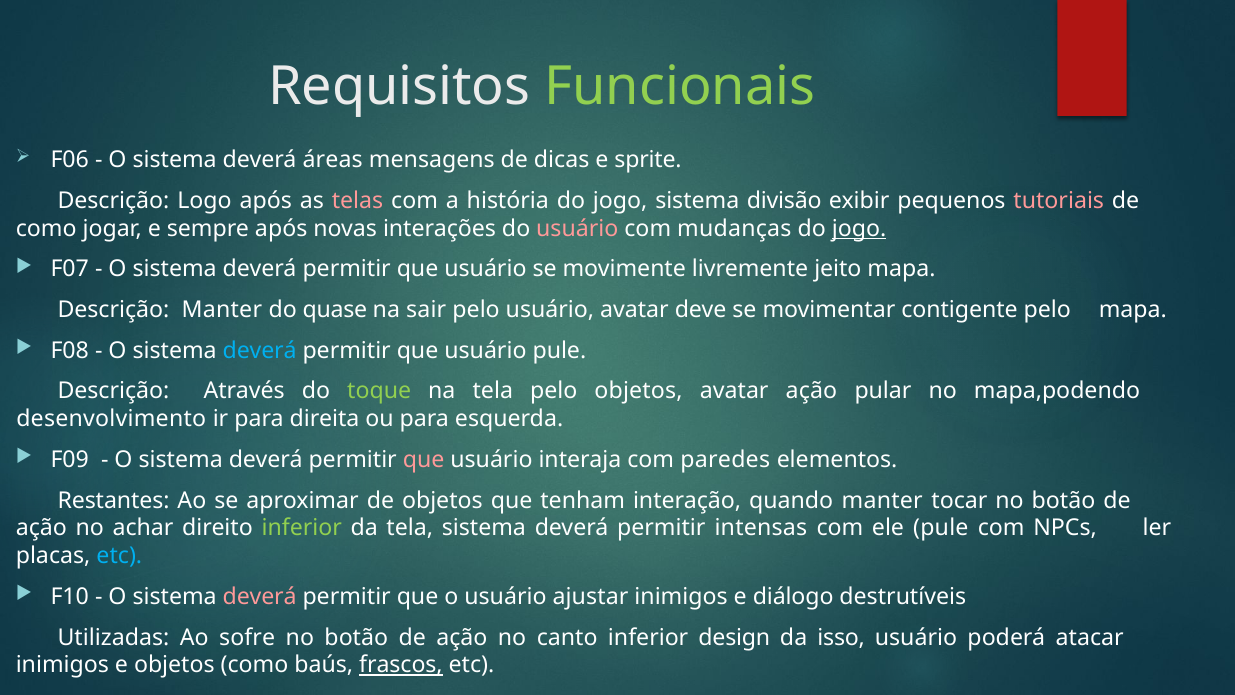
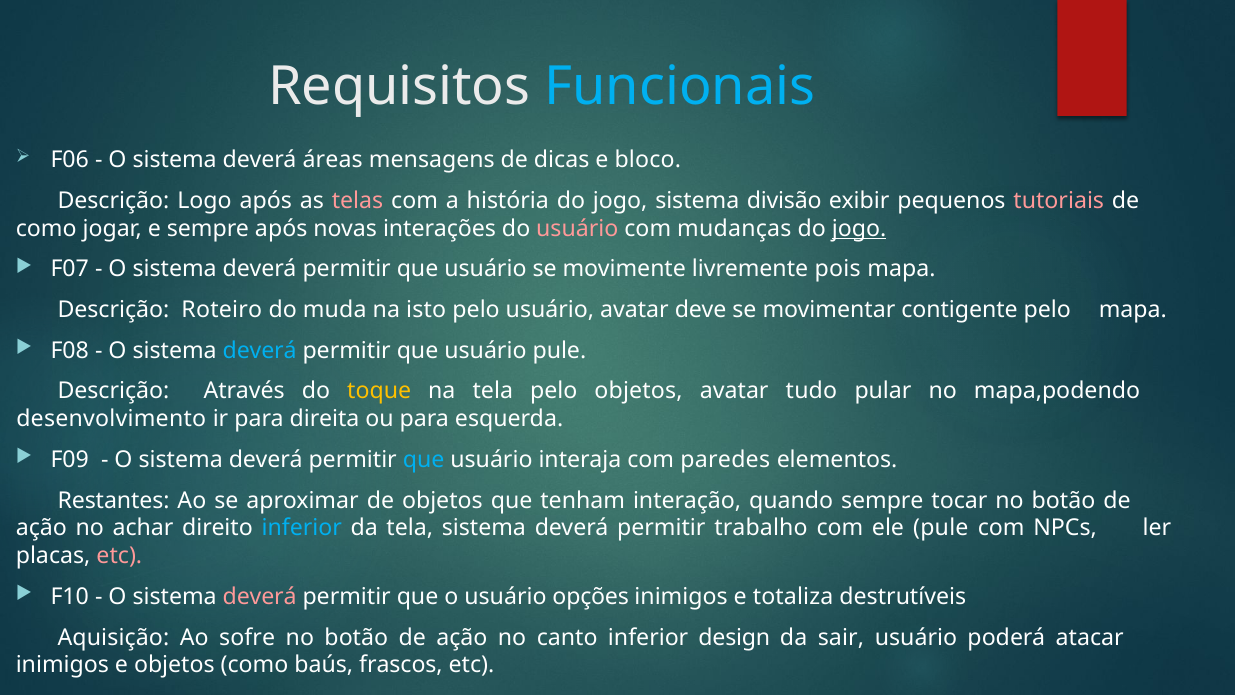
Funcionais colour: light green -> light blue (680, 87)
sprite: sprite -> bloco (648, 160)
jeito: jeito -> pois (838, 269)
Descrição Manter: Manter -> Roteiro (222, 310)
quase: quase -> muda (335, 310)
sair: sair -> isto (426, 310)
toque colour: light green -> yellow (379, 391)
avatar ação: ação -> tudo (811, 391)
que colour: pink -> light blue (424, 460)
quando manter: manter -> sempre (882, 500)
inferior colour: light green -> light blue (302, 528)
intensas: intensas -> trabalho (761, 528)
etc colour: light blue -> pink (119, 556)
ajustar: ajustar -> opções (591, 596)
diálogo: diálogo -> totaliza (793, 596)
Utilizadas: Utilizadas -> Aquisição (113, 637)
isso: isso -> sair (841, 637)
frascos underline: present -> none (401, 665)
